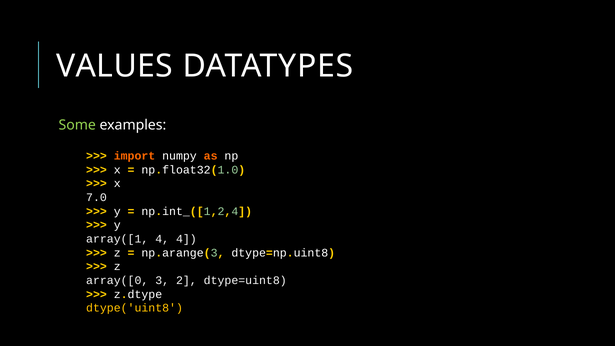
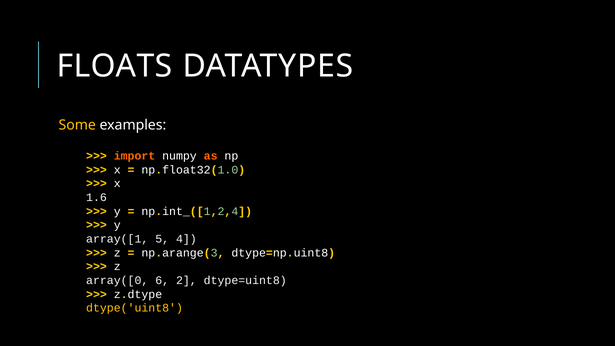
VALUES: VALUES -> FLOATS (115, 66)
Some colour: light green -> yellow (77, 125)
7.0: 7.0 -> 1.6 (96, 197)
array([1 4: 4 -> 5 (162, 239)
3: 3 -> 6 (162, 280)
